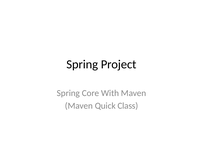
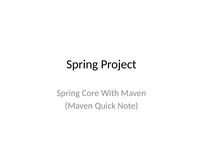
Class: Class -> Note (128, 106)
